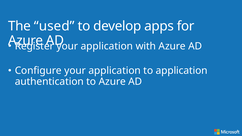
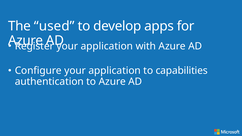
to application: application -> capabilities (182, 71)
